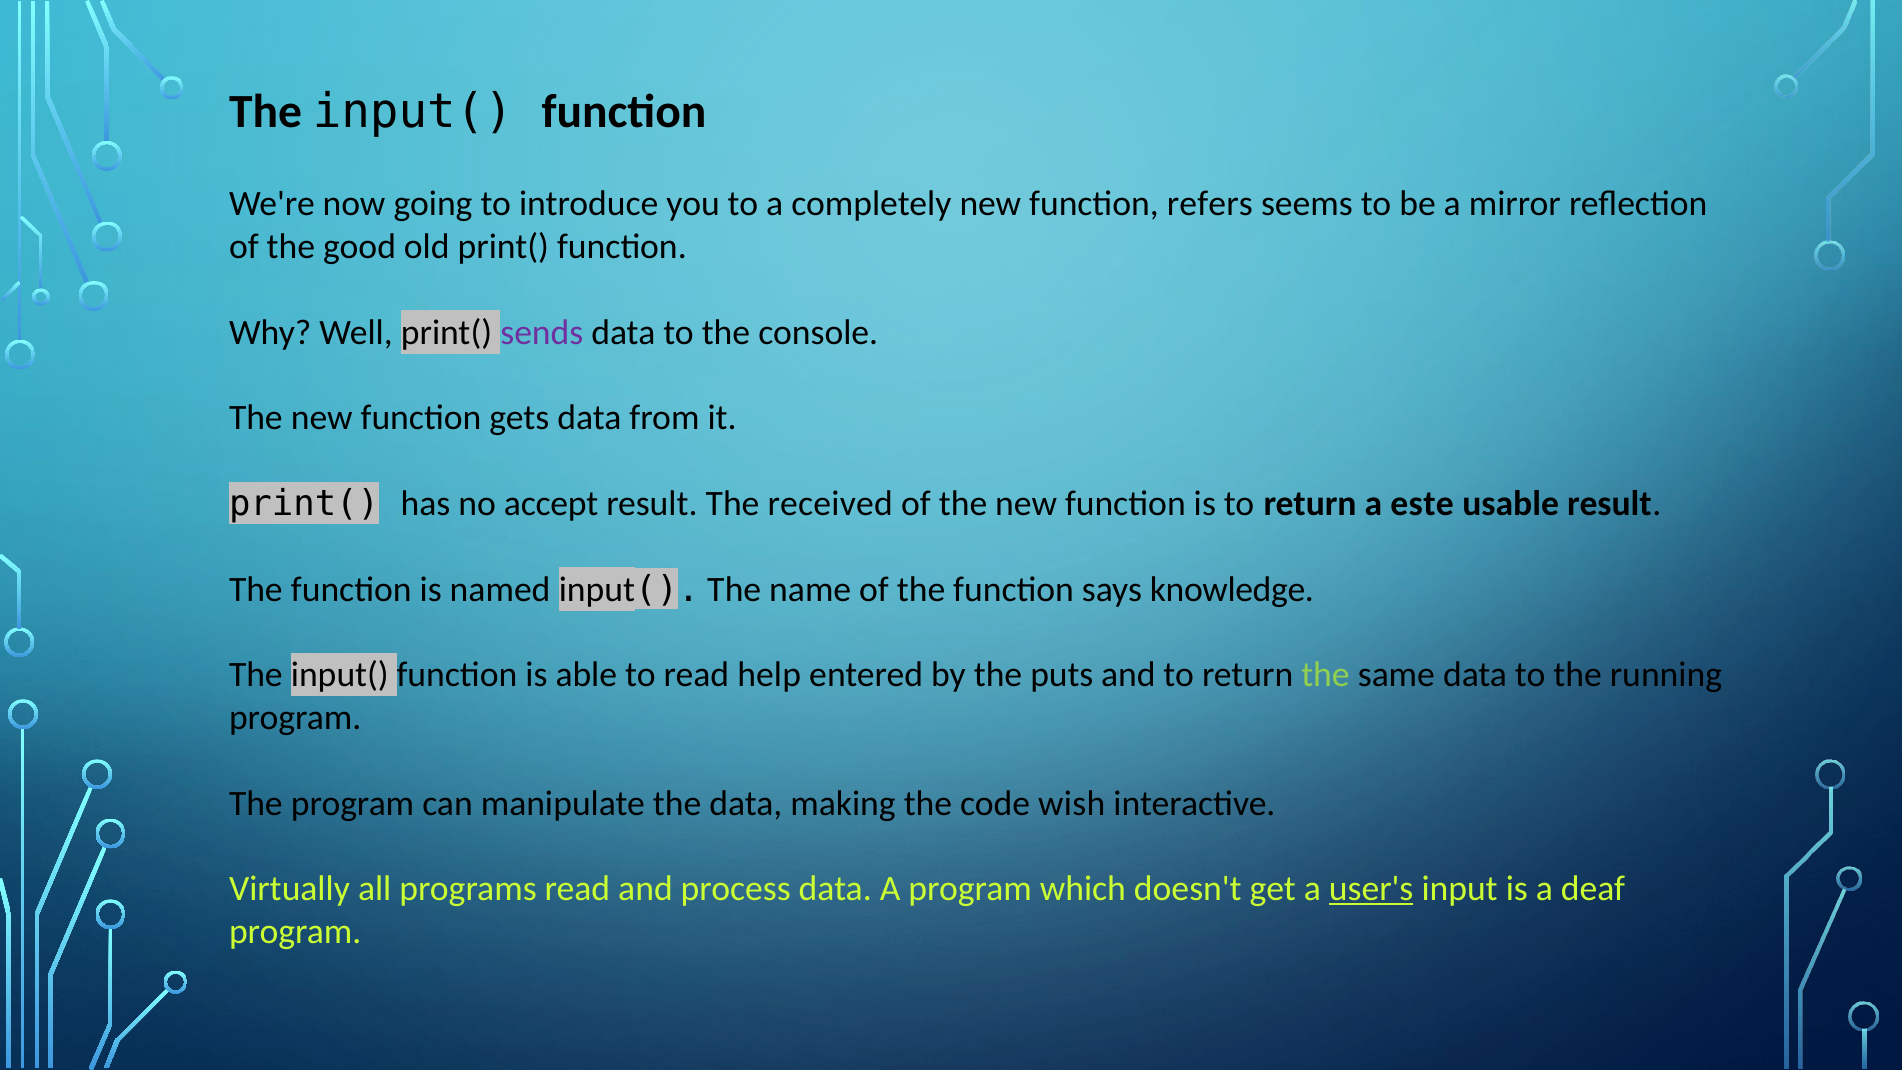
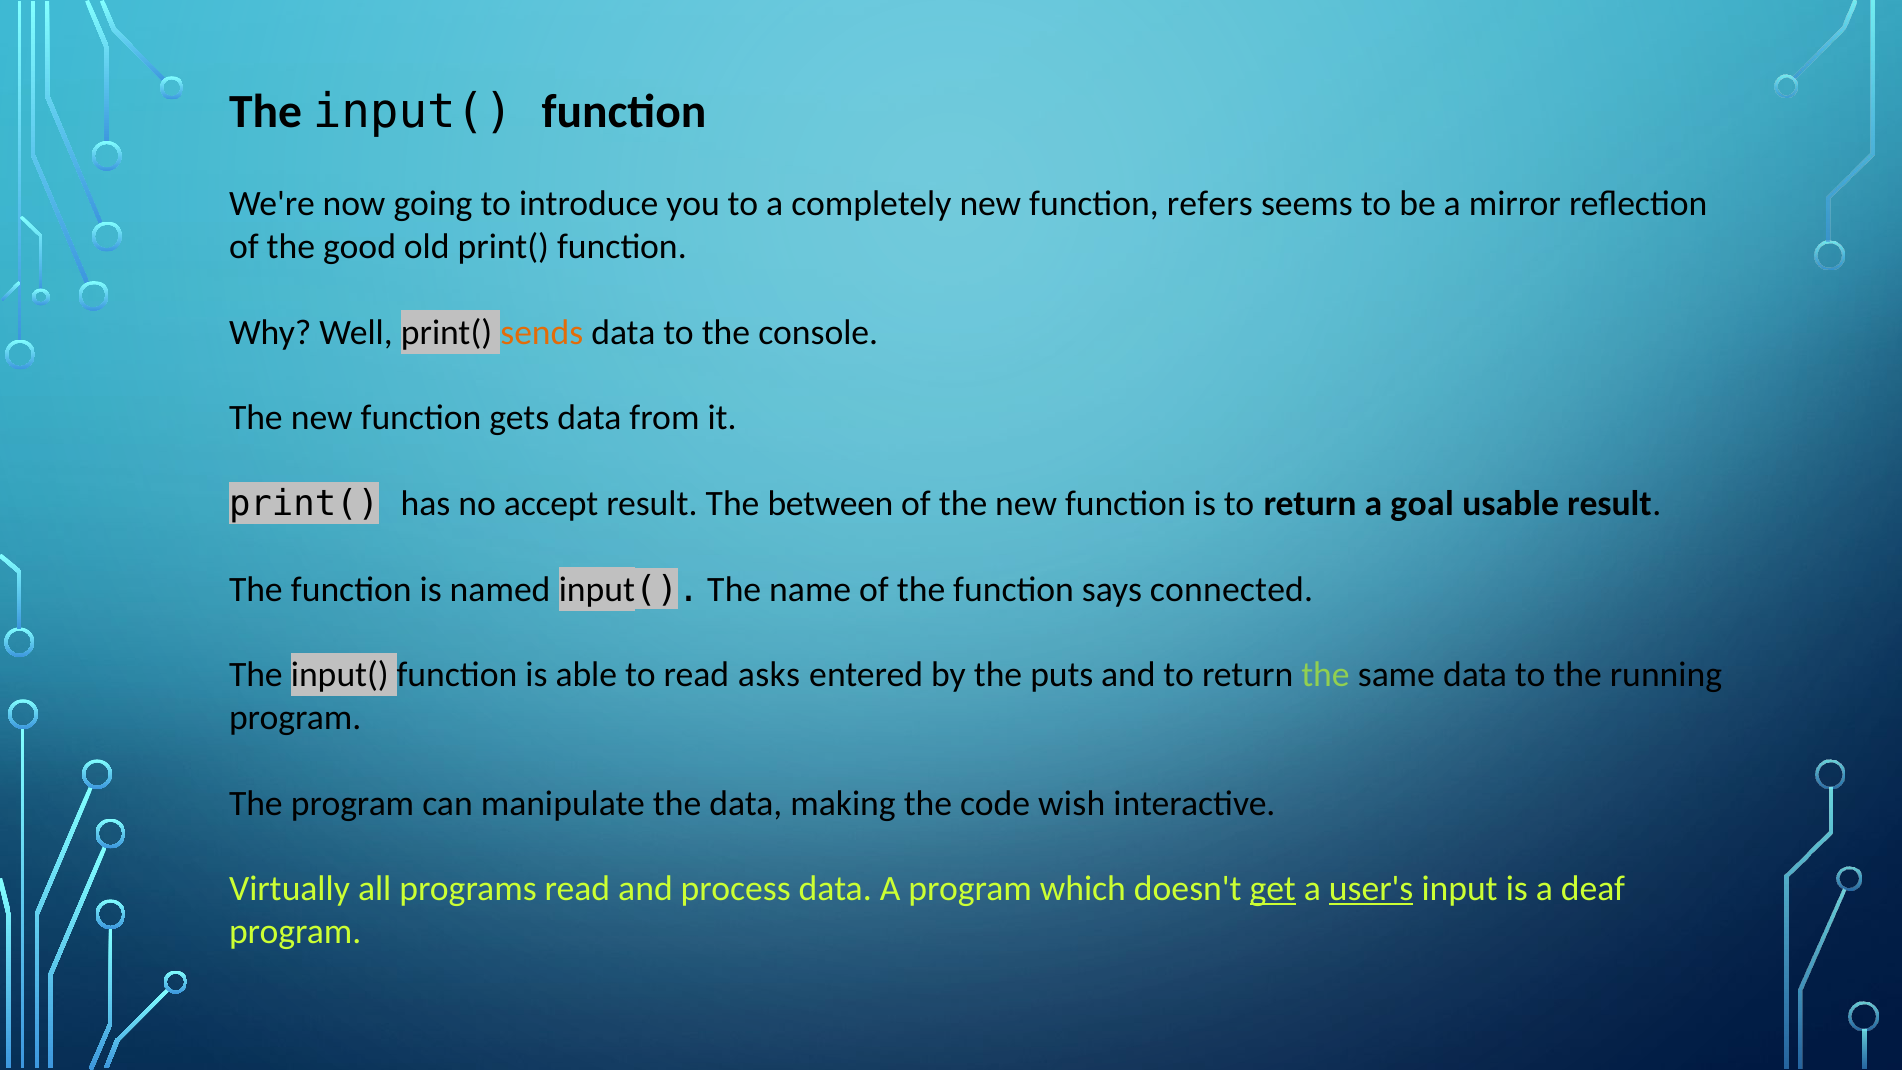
sends colour: purple -> orange (542, 332)
received: received -> between (830, 504)
este: este -> goal (1422, 504)
knowledge: knowledge -> connected (1232, 589)
help: help -> asks (769, 675)
get underline: none -> present (1273, 889)
